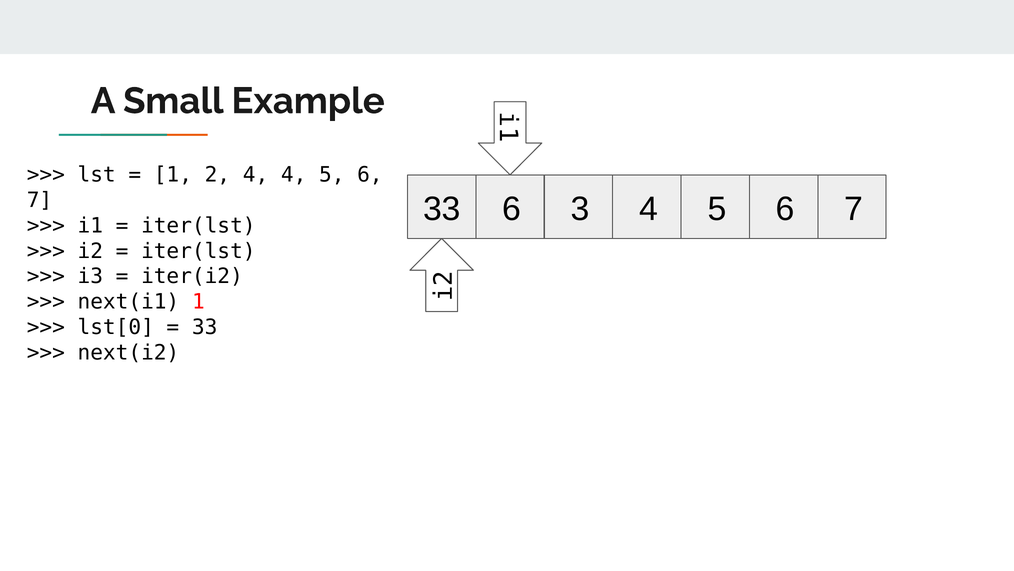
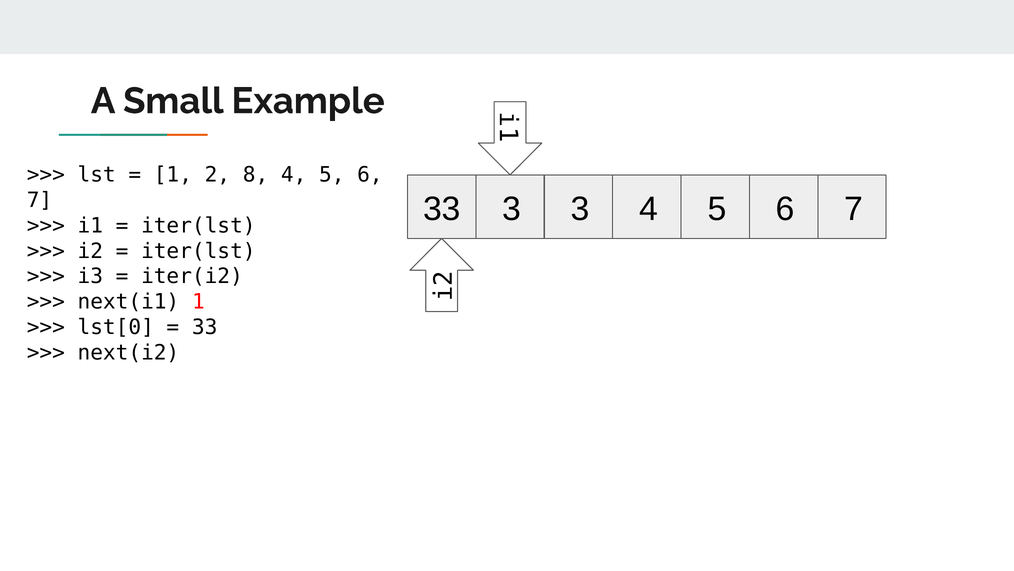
2 4: 4 -> 8 (256, 175)
33 6: 6 -> 3 (512, 209)
